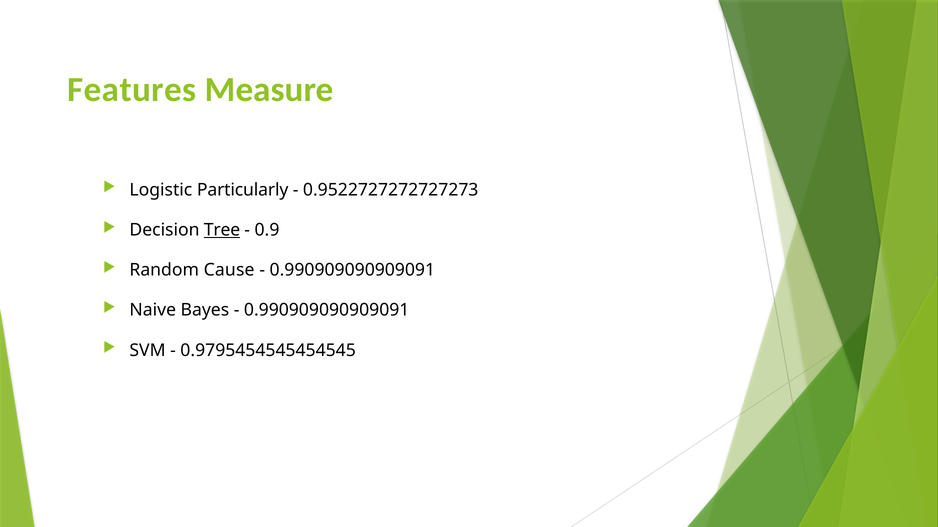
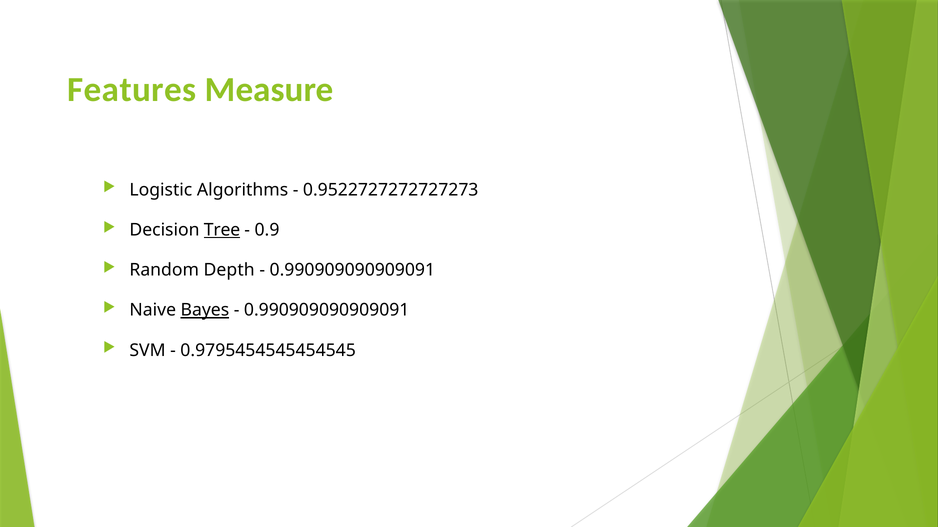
Particularly: Particularly -> Algorithms (243, 190)
Cause: Cause -> Depth (229, 270)
Bayes underline: none -> present (205, 311)
